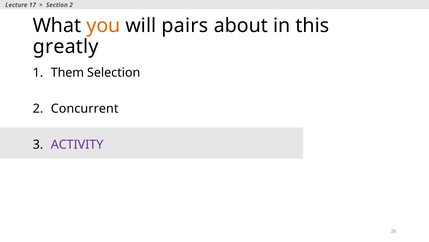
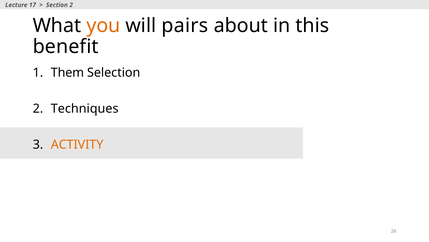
greatly: greatly -> benefit (66, 47)
Concurrent: Concurrent -> Techniques (85, 108)
ACTIVITY colour: purple -> orange (77, 144)
